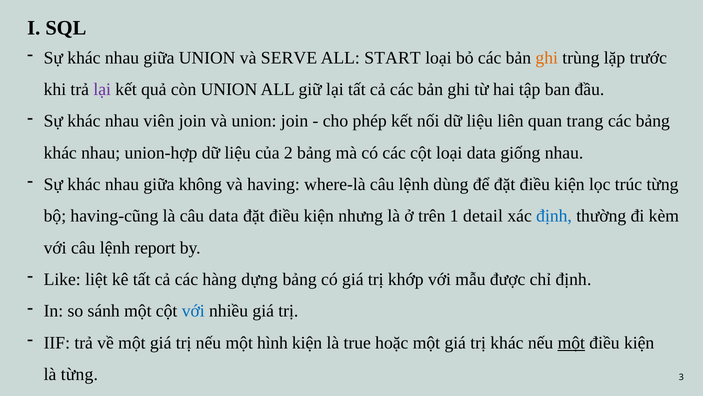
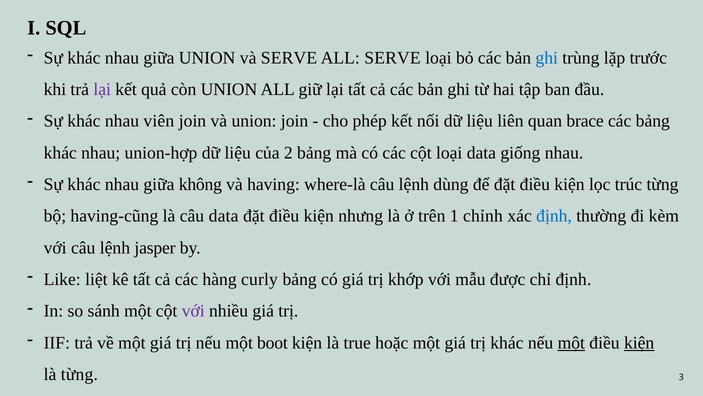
ALL START: START -> SERVE (393, 58)
ghi colour: orange -> blue (547, 58)
trang: trang -> brace (585, 121)
detail: detail -> chỉnh (483, 216)
report: report -> jasper (155, 247)
dựng: dựng -> curly (260, 279)
với colour: blue -> purple (193, 311)
hình: hình -> boot (272, 342)
kiện underline: none -> present (639, 342)
